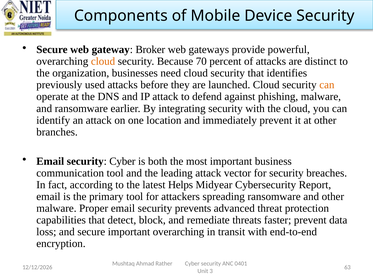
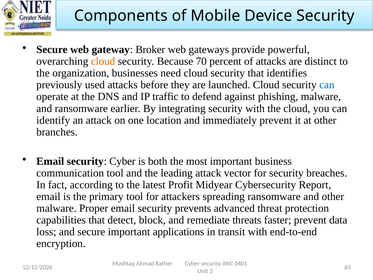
can colour: orange -> blue (327, 85)
IP attack: attack -> traffic (165, 97)
Helps: Helps -> Profit (181, 185)
important overarching: overarching -> applications (179, 232)
